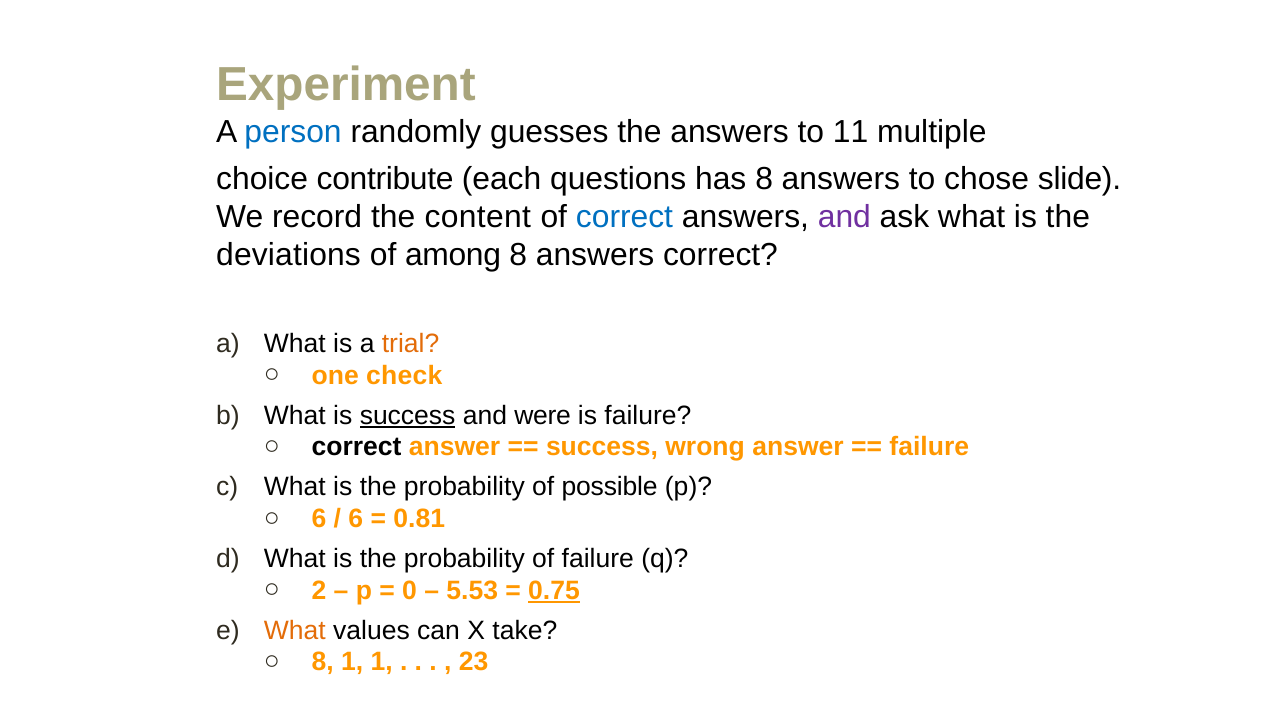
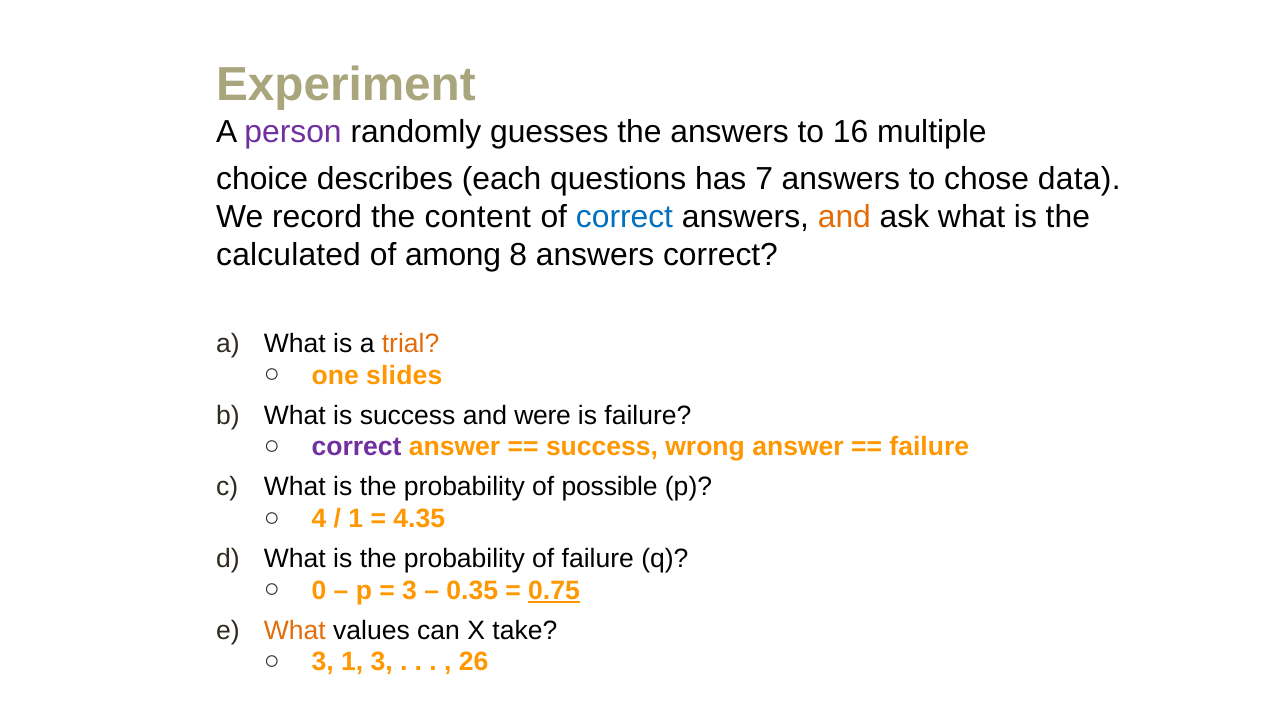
person colour: blue -> purple (293, 132)
11: 11 -> 16 (851, 132)
contribute: contribute -> describes (385, 178)
has 8: 8 -> 7 (764, 178)
slide: slide -> data (1079, 178)
and colour: purple -> orange (844, 217)
deviations: deviations -> calculated (289, 255)
check: check -> slides (404, 375)
success underline: present -> none (408, 415)
correct colour: black -> purple (357, 447)
6: 6 -> 4 (319, 518)
6: 6 -> 1 (356, 518)
0.81: 0.81 -> 4.35 (419, 518)
2: 2 -> 0 (319, 590)
0: 0 -> 3 (410, 590)
5.53: 5.53 -> 0.35 (472, 590)
8: 8 -> 3 (323, 662)
1 1: 1 -> 3 (382, 662)
23: 23 -> 26 (474, 662)
